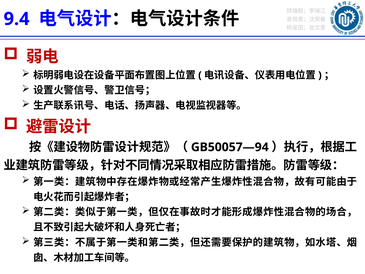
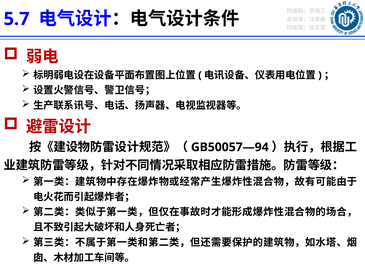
9.4: 9.4 -> 5.7 (17, 19)
